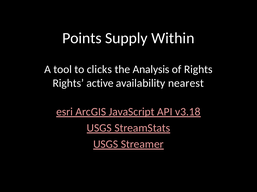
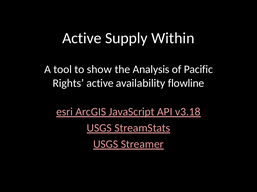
Points: Points -> Active (82, 38)
clicks: clicks -> show (99, 70)
of Rights: Rights -> Pacific (198, 70)
nearest: nearest -> flowline (186, 83)
